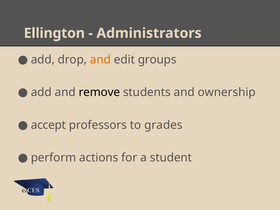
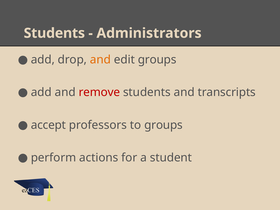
Ellington: Ellington -> Students (54, 33)
remove colour: black -> red (99, 92)
ownership: ownership -> transcripts (227, 92)
to grades: grades -> groups (163, 125)
